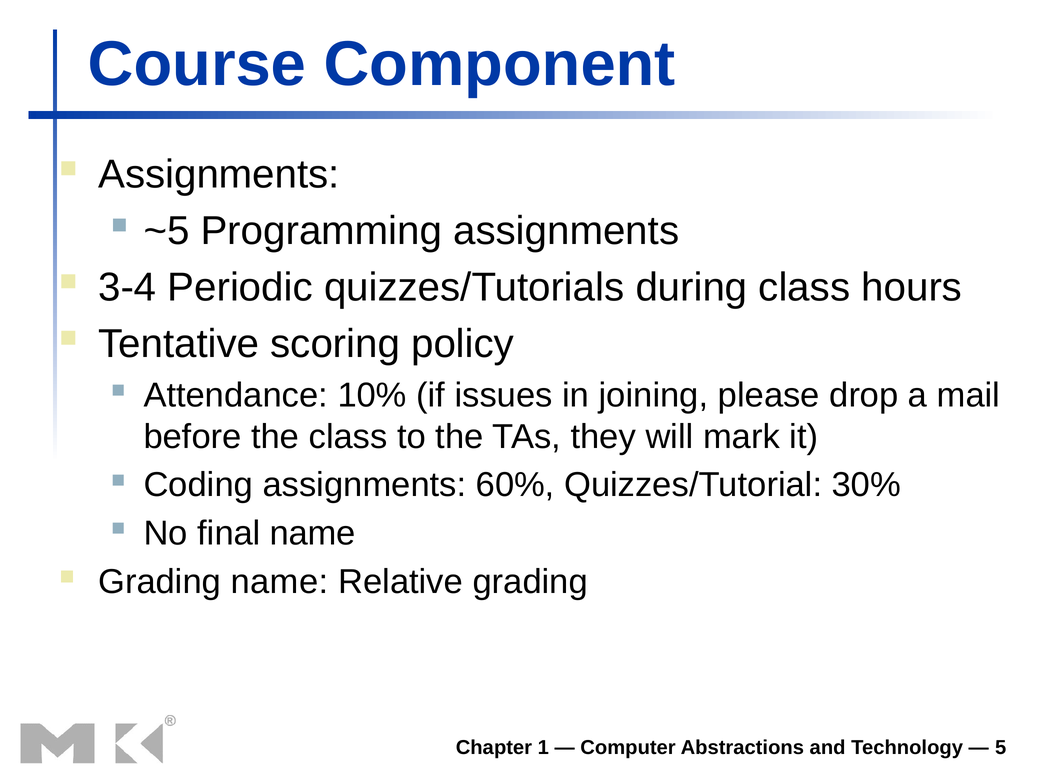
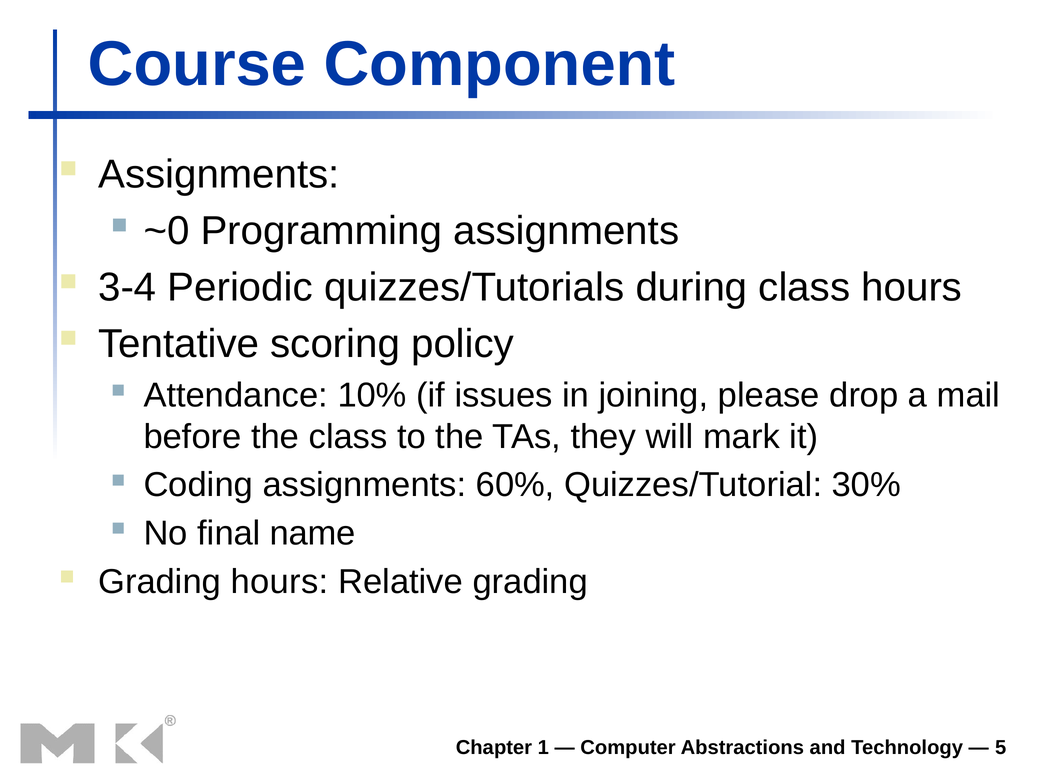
~5: ~5 -> ~0 (167, 231)
Grading name: name -> hours (280, 582)
